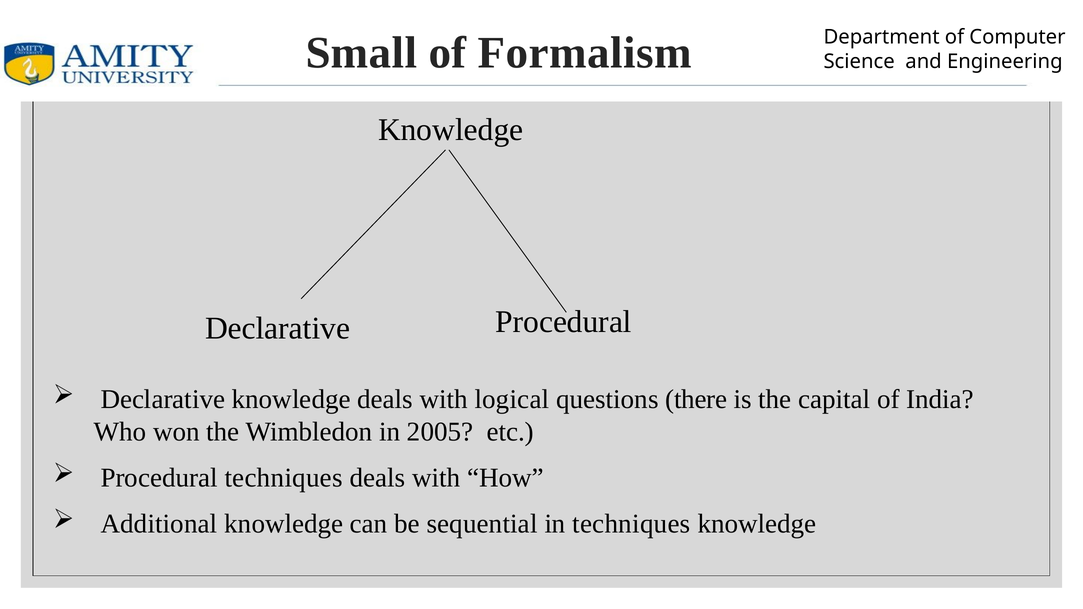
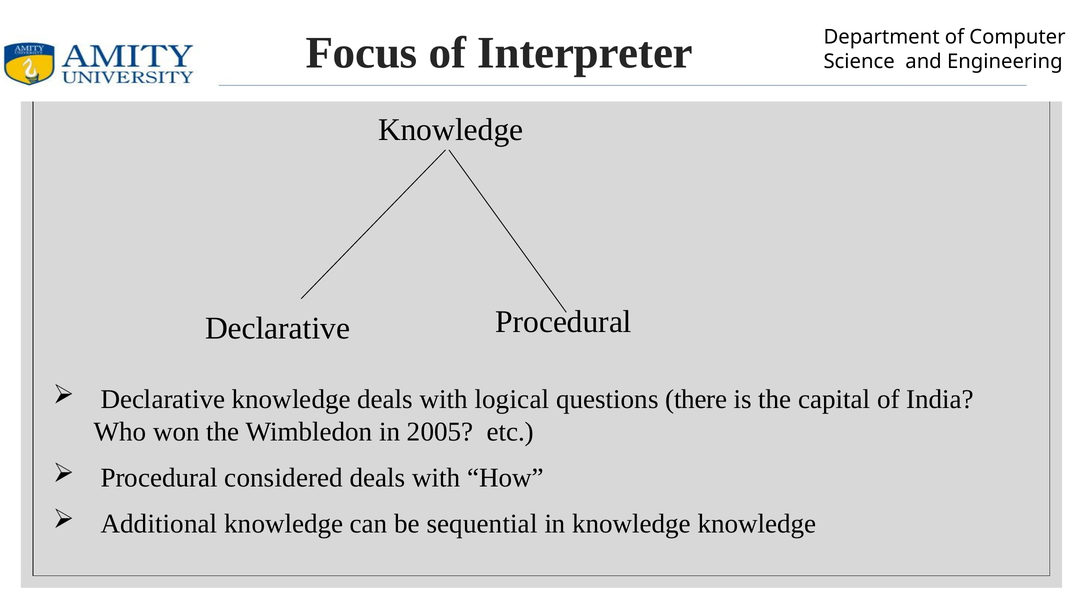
Small: Small -> Focus (362, 53)
Formalism: Formalism -> Interpreter (585, 53)
Procedural techniques: techniques -> considered (284, 478)
in techniques: techniques -> knowledge (632, 524)
